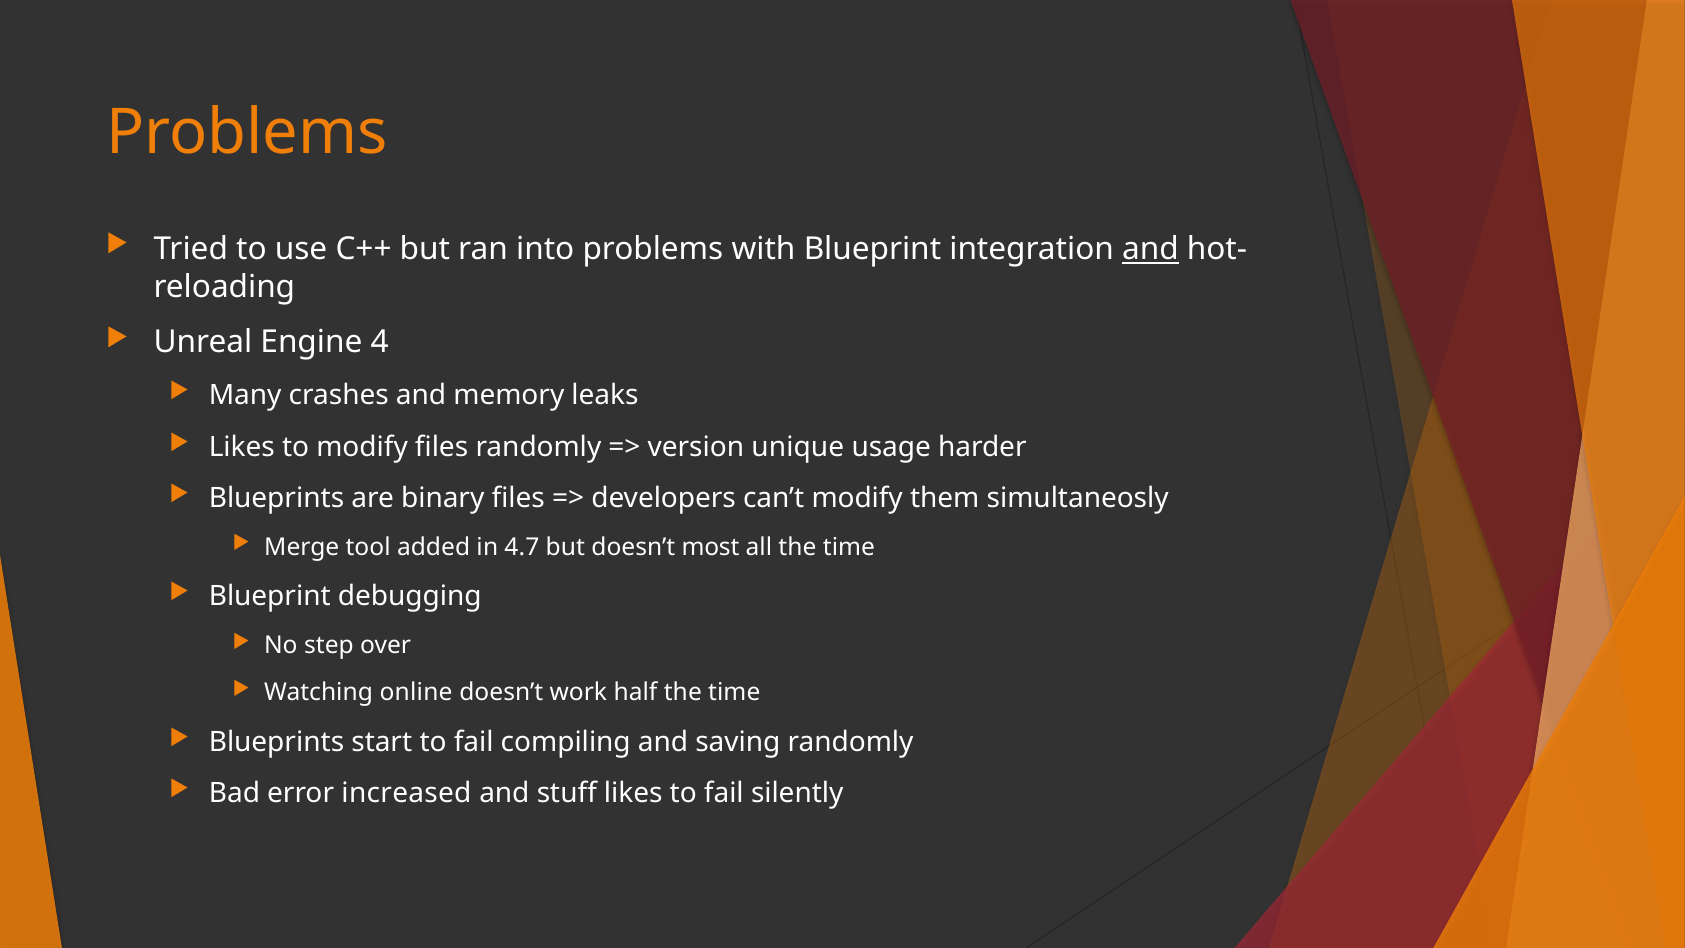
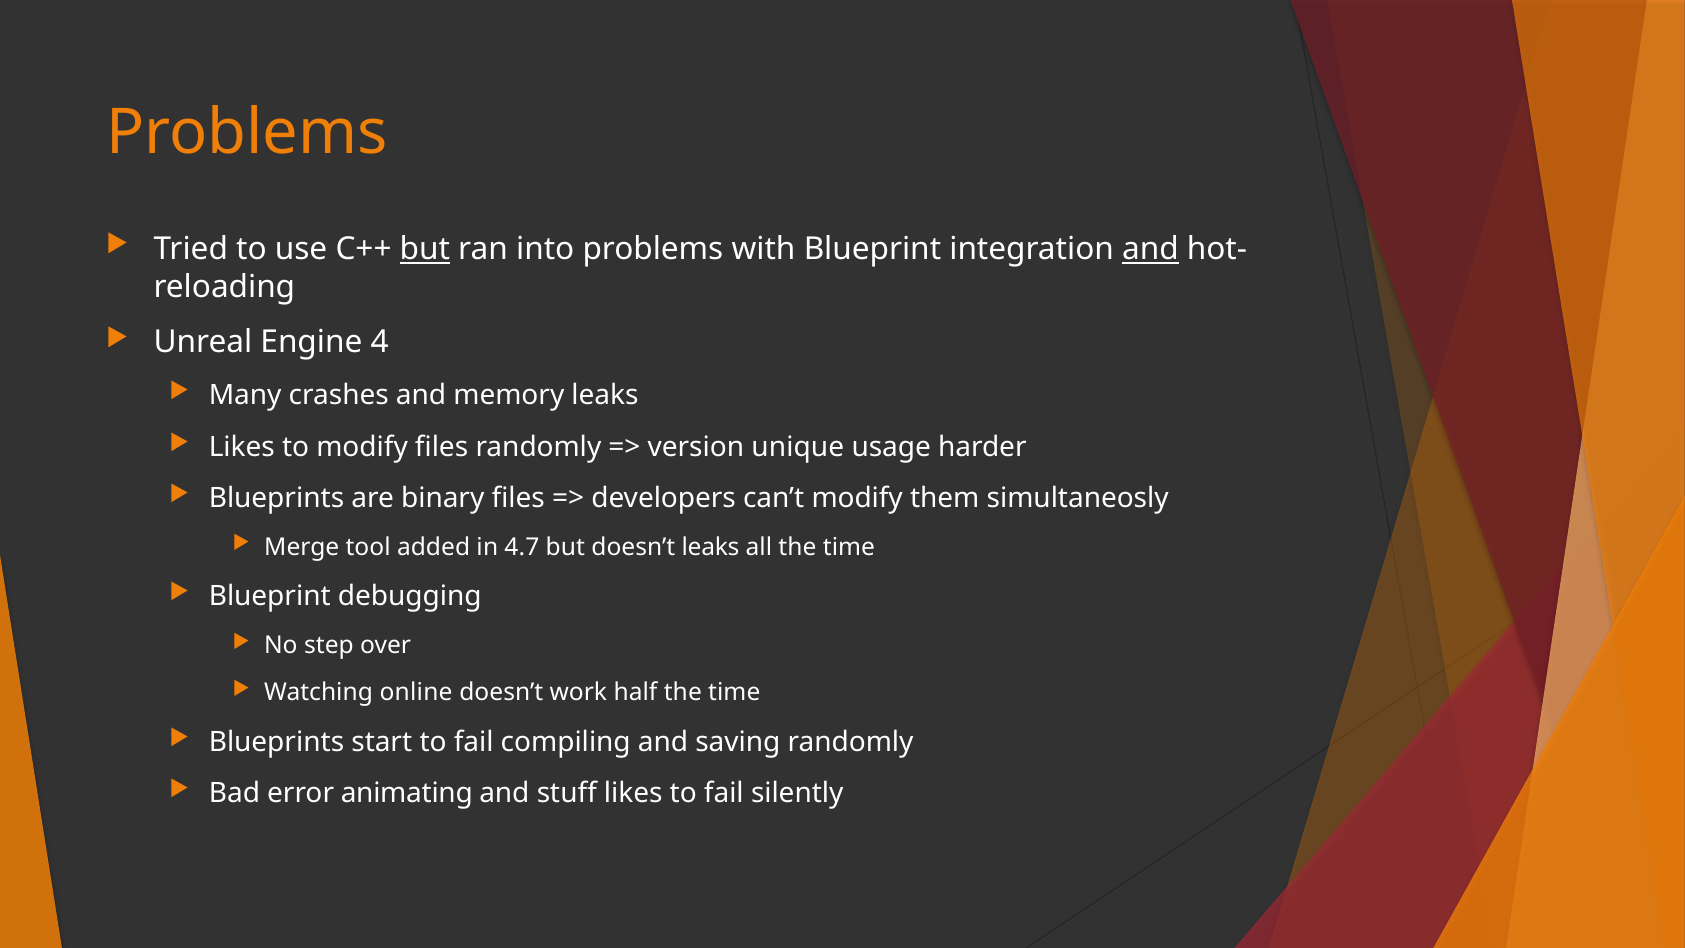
but underline: none -> present (425, 249)
doesn’t most: most -> leaks (711, 547)
increased: increased -> animating (407, 793)
